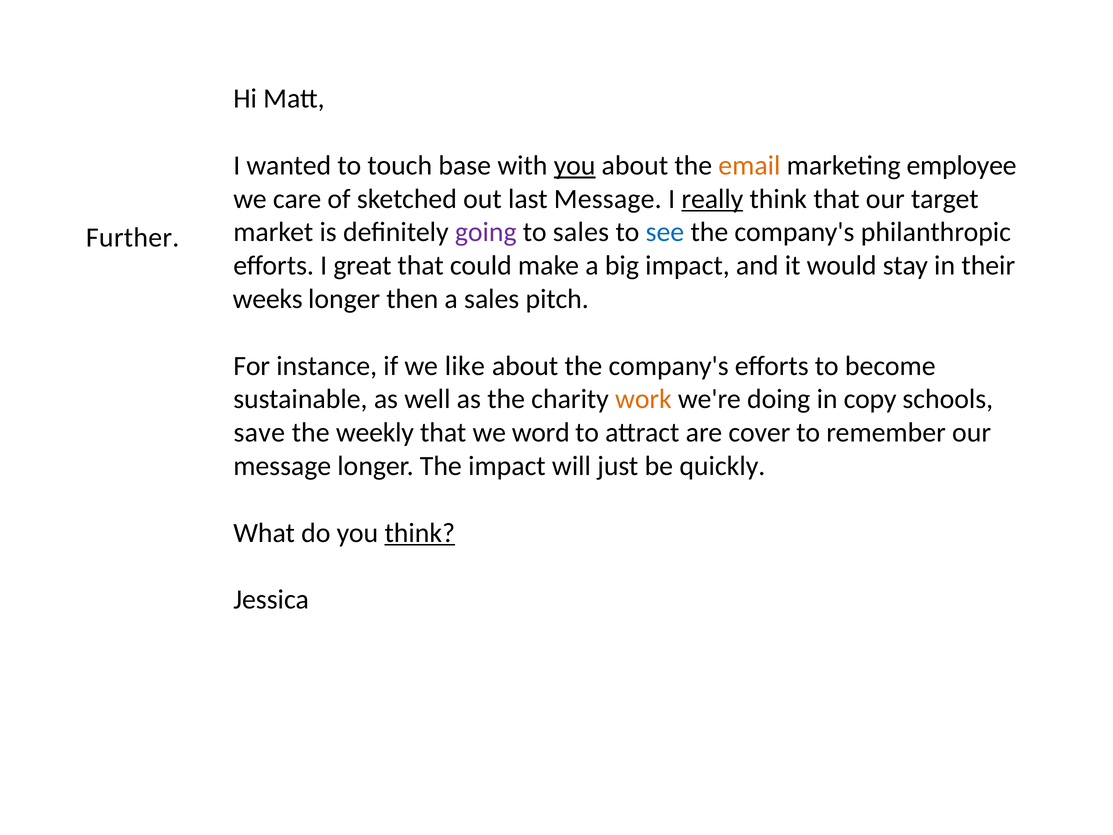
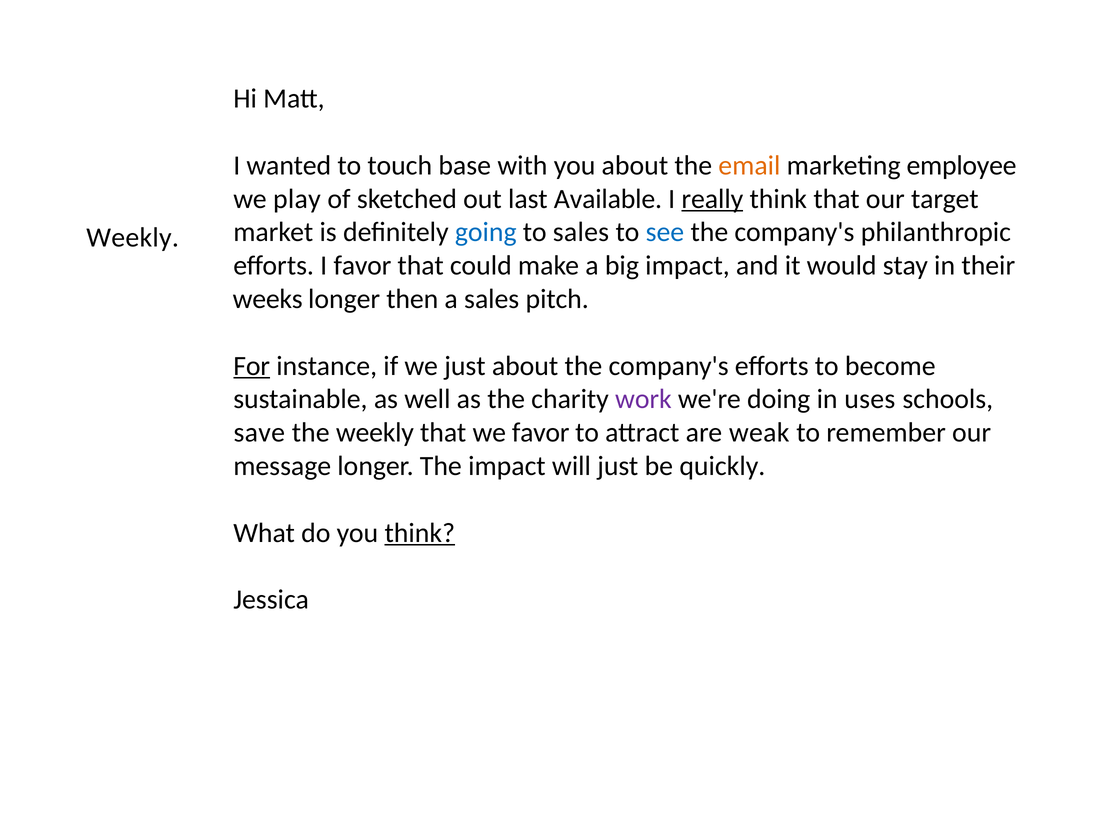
you underline: present -> none (575, 165)
care: care -> play (297, 199)
last Message: Message -> Available (608, 199)
going colour: purple -> blue (486, 232)
Further: Further -> Weekly (133, 237)
I great: great -> favor (362, 266)
For underline: none -> present (252, 366)
we like: like -> just (465, 366)
work colour: orange -> purple (643, 399)
copy: copy -> uses (870, 399)
we word: word -> favor (541, 433)
cover: cover -> weak (759, 433)
